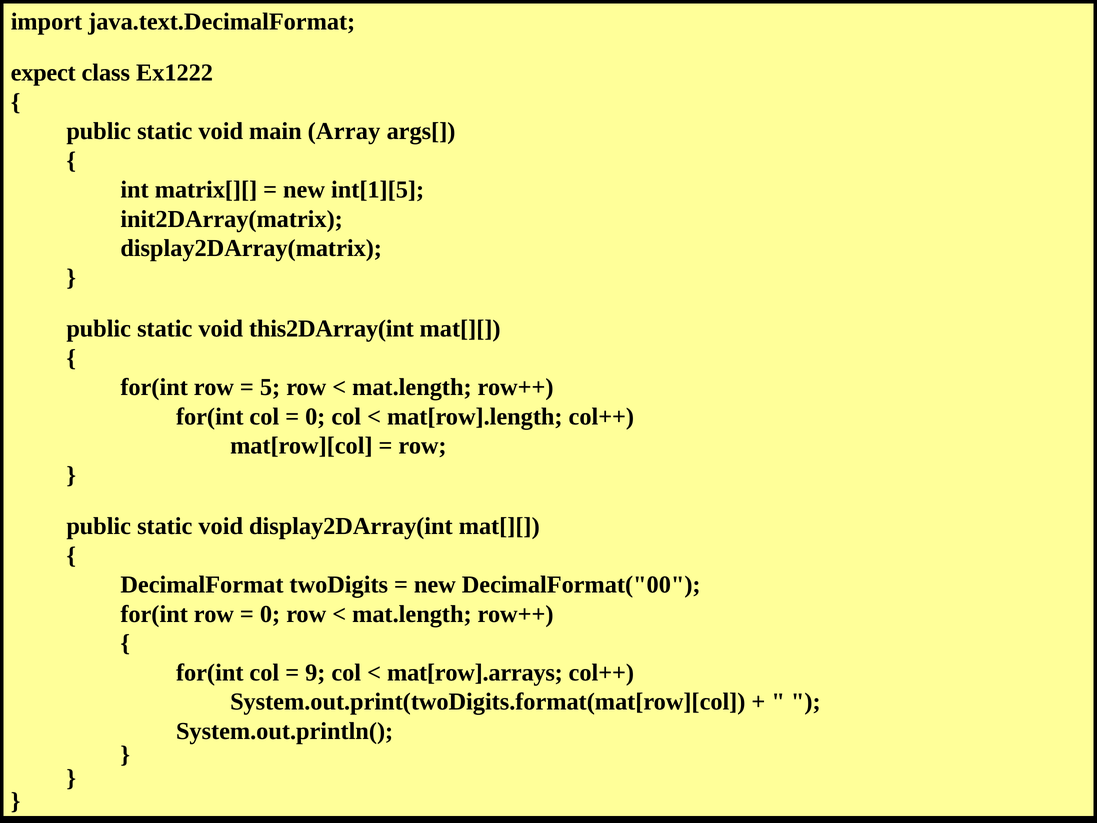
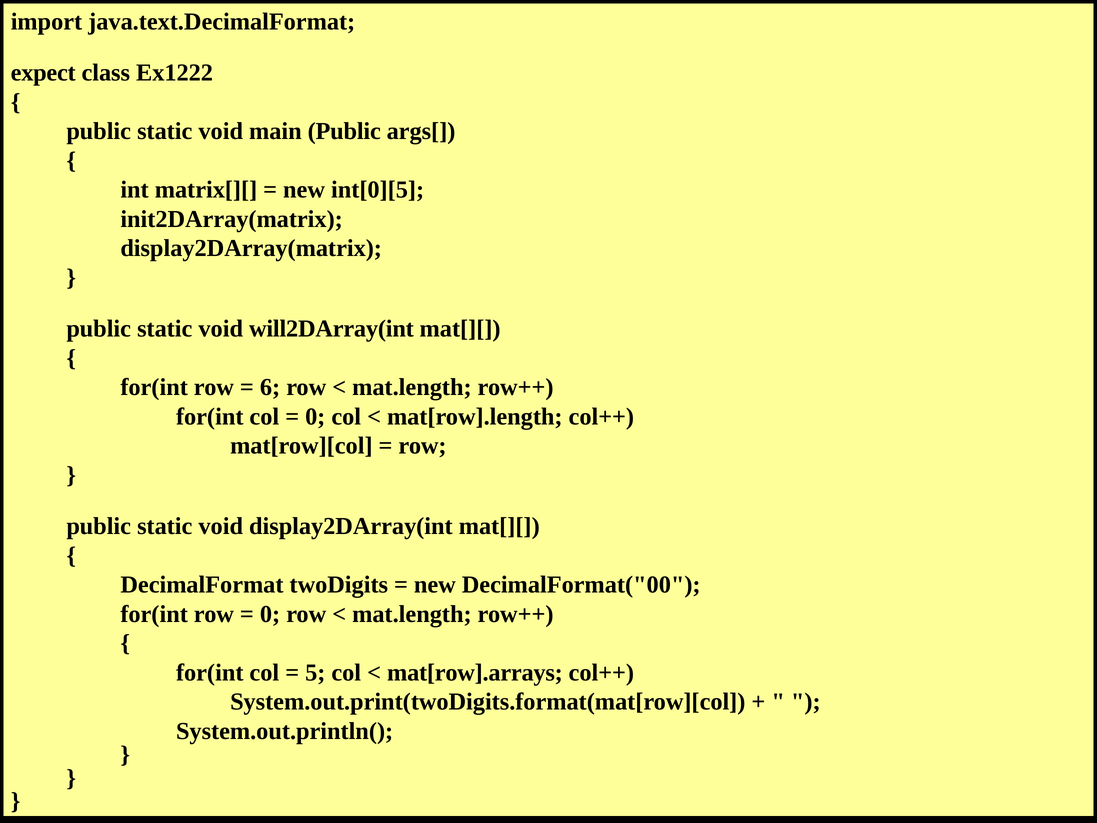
main Array: Array -> Public (344, 131)
int[1][5: int[1][5 -> int[0][5 (378, 190)
this2DArray(int: this2DArray(int -> will2DArray(int (331, 329)
5: 5 -> 6 (270, 387)
9: 9 -> 5 (315, 672)
